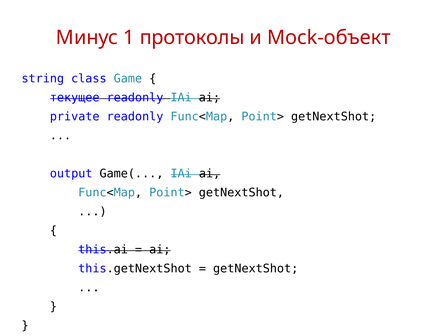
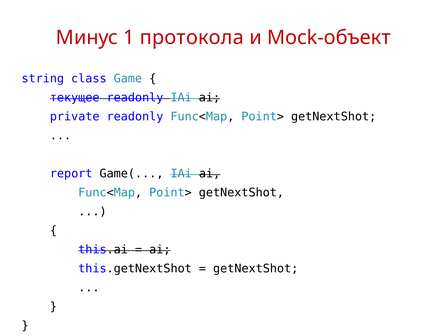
протоколы: протоколы -> протокола (192, 37)
output: output -> report (71, 174)
